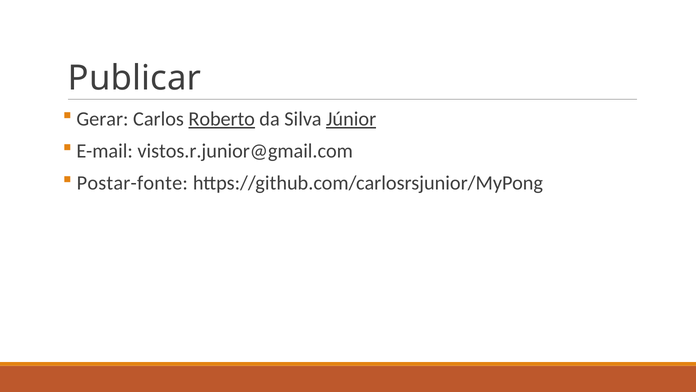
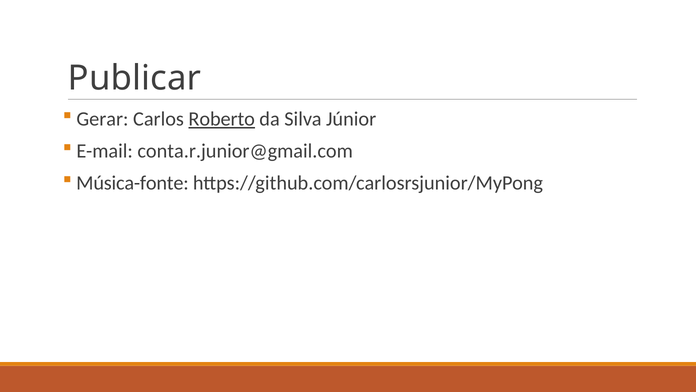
Júnior underline: present -> none (351, 119)
vistos.r.junior@gmail.com: vistos.r.junior@gmail.com -> conta.r.junior@gmail.com (245, 151)
Postar-fonte: Postar-fonte -> Música-fonte (132, 183)
